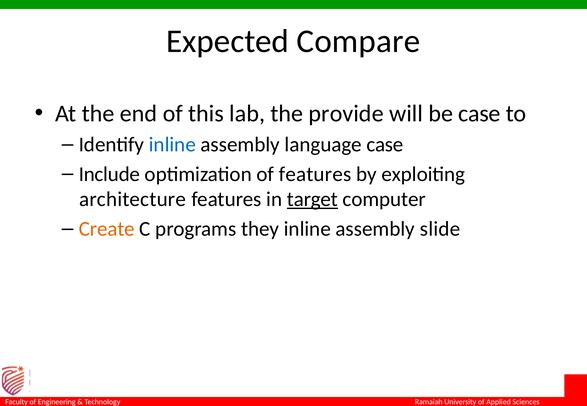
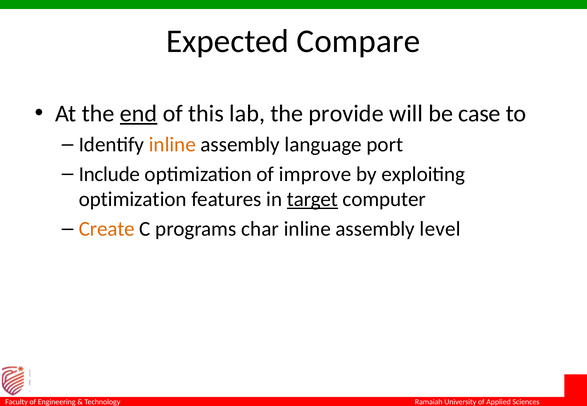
end underline: none -> present (139, 114)
inline colour: blue -> orange (172, 145)
language case: case -> port (385, 145)
of features: features -> improve (315, 174)
architecture: architecture -> optimization (133, 200)
they: they -> char (260, 229)
slide: slide -> level (440, 229)
